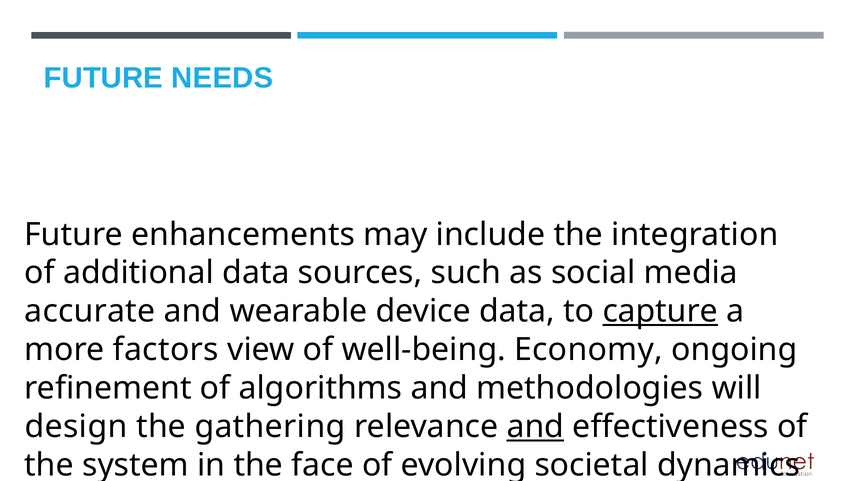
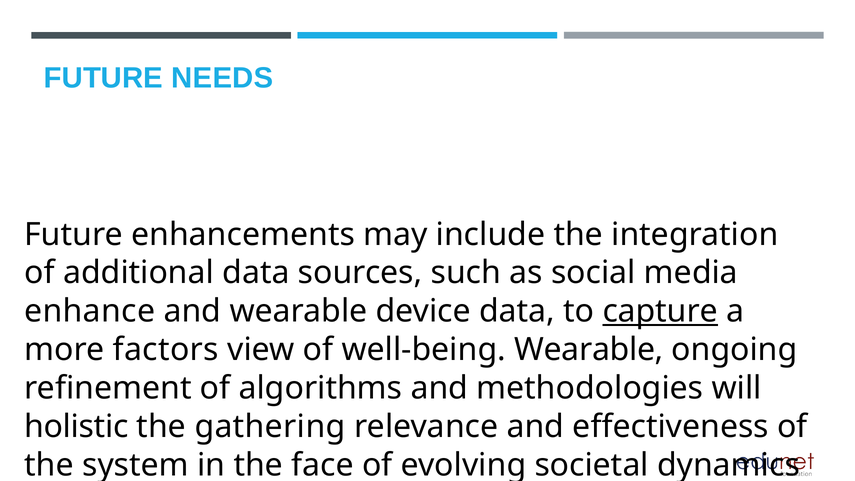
accurate: accurate -> enhance (90, 311)
well-being Economy: Economy -> Wearable (589, 350)
design: design -> holistic (76, 427)
and underline: present -> none (535, 427)
